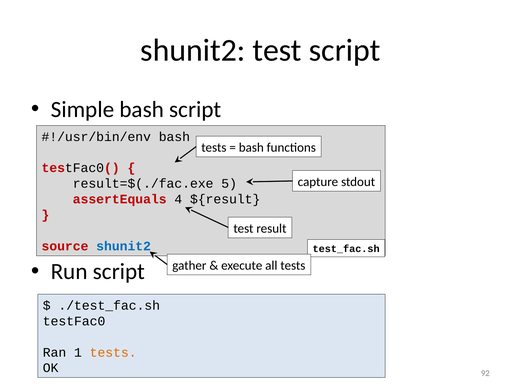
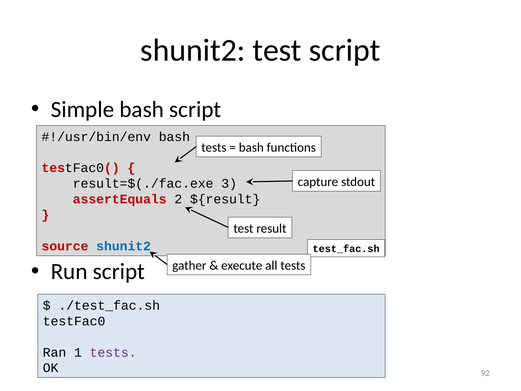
5: 5 -> 3 (229, 184)
4: 4 -> 2 (178, 199)
tests colour: orange -> purple (113, 352)
